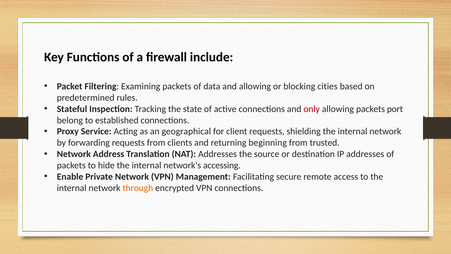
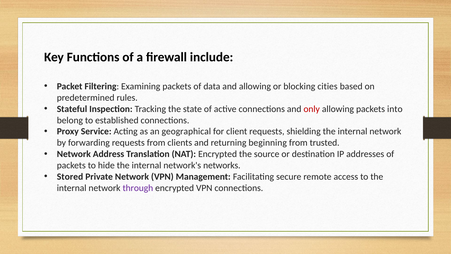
port: port -> into (395, 109)
NAT Addresses: Addresses -> Encrypted (218, 154)
accessing: accessing -> networks (222, 165)
Enable: Enable -> Stored (70, 177)
through colour: orange -> purple (138, 188)
